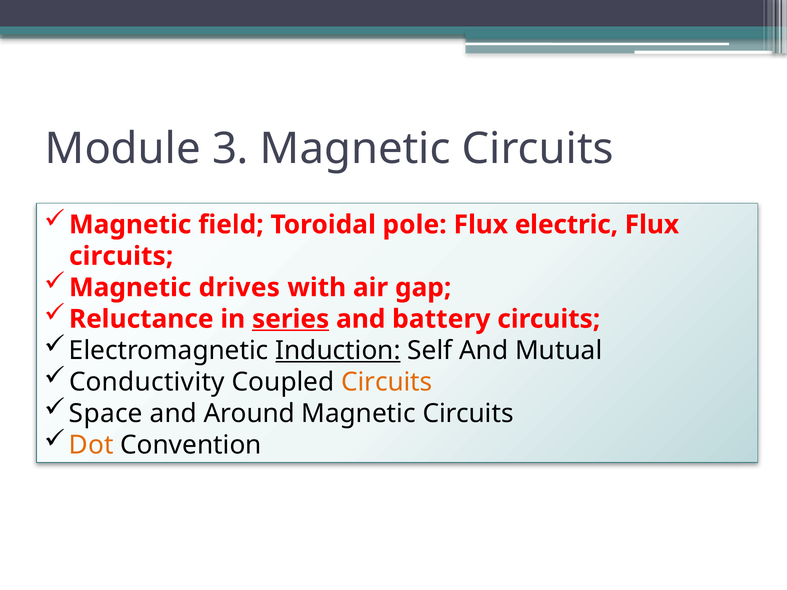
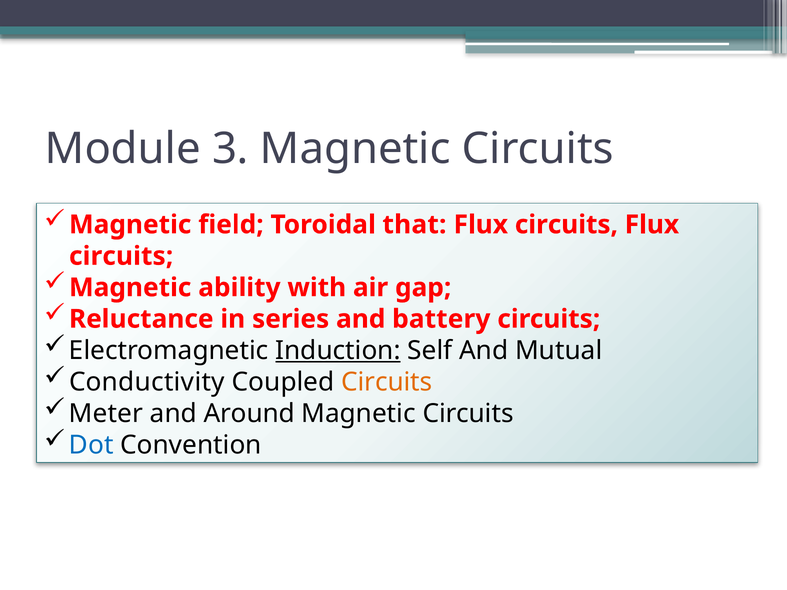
pole: pole -> that (414, 225)
electric: electric -> circuits (566, 225)
drives: drives -> ability (239, 288)
series underline: present -> none (291, 319)
Space: Space -> Meter (106, 414)
Dot colour: orange -> blue (91, 445)
